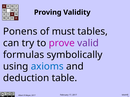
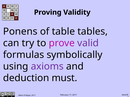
must: must -> table (63, 32)
axioms colour: blue -> purple (47, 67)
table: table -> must (64, 78)
